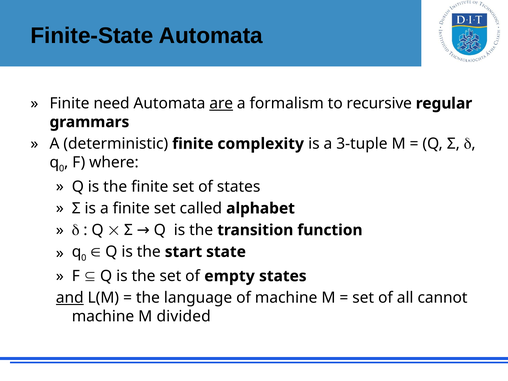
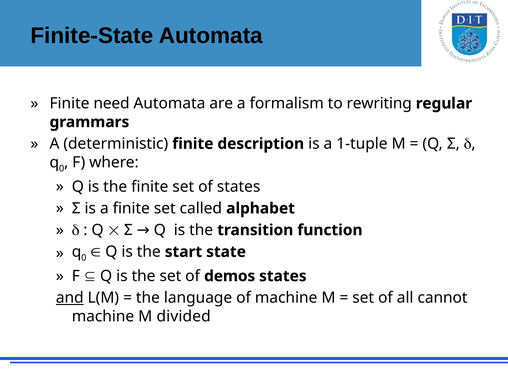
are underline: present -> none (221, 103)
recursive: recursive -> rewriting (379, 103)
complexity: complexity -> description (261, 144)
3-tuple: 3-tuple -> 1-tuple (362, 144)
empty: empty -> demos (230, 276)
